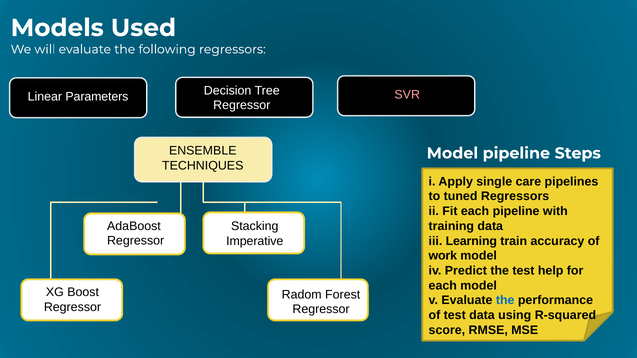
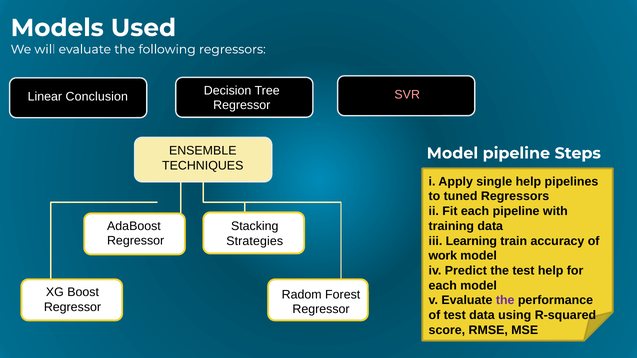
Parameters: Parameters -> Conclusion (97, 97)
single care: care -> help (528, 182)
Imperative: Imperative -> Strategies (255, 241)
the colour: blue -> purple (505, 301)
